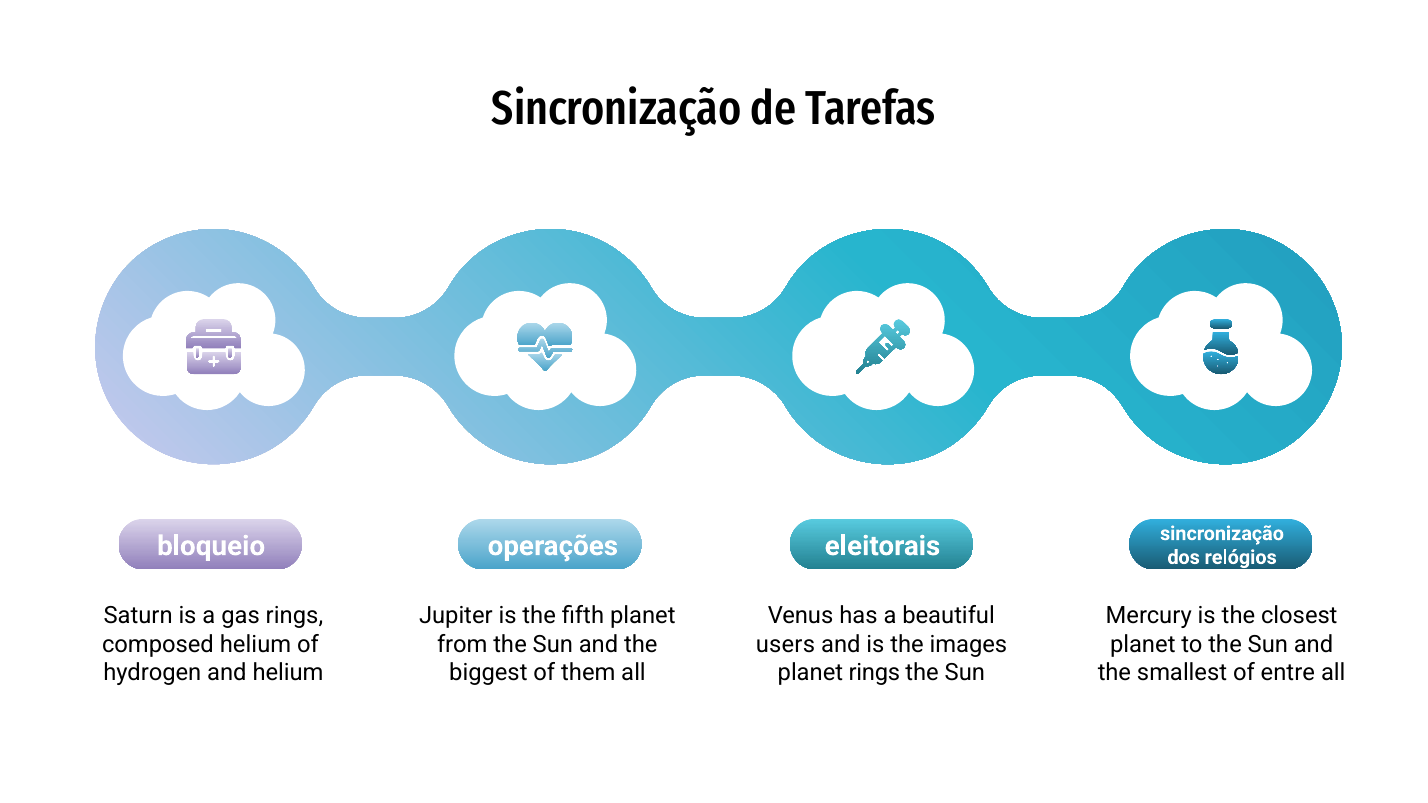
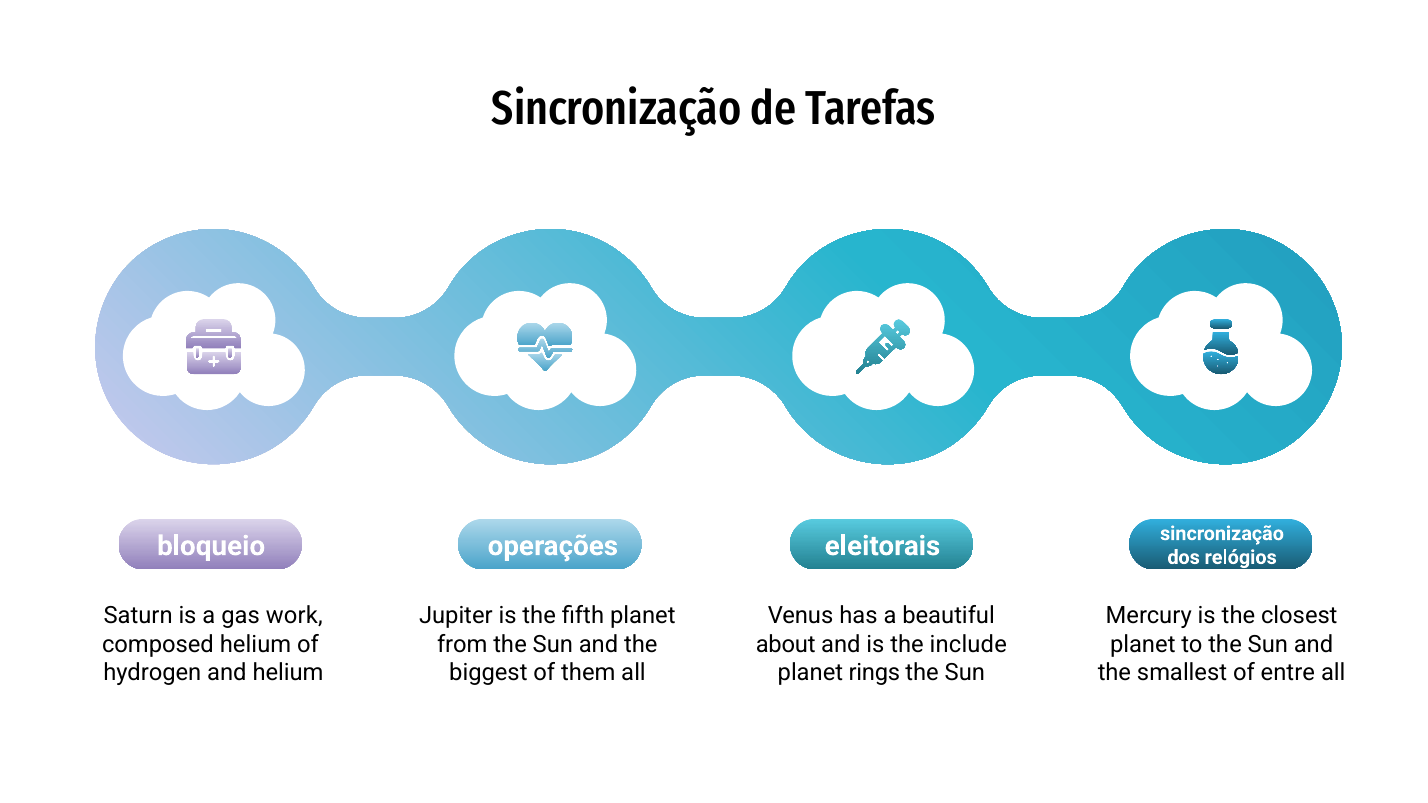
gas rings: rings -> work (294, 616)
users: users -> about (786, 645)
images: images -> include (968, 645)
